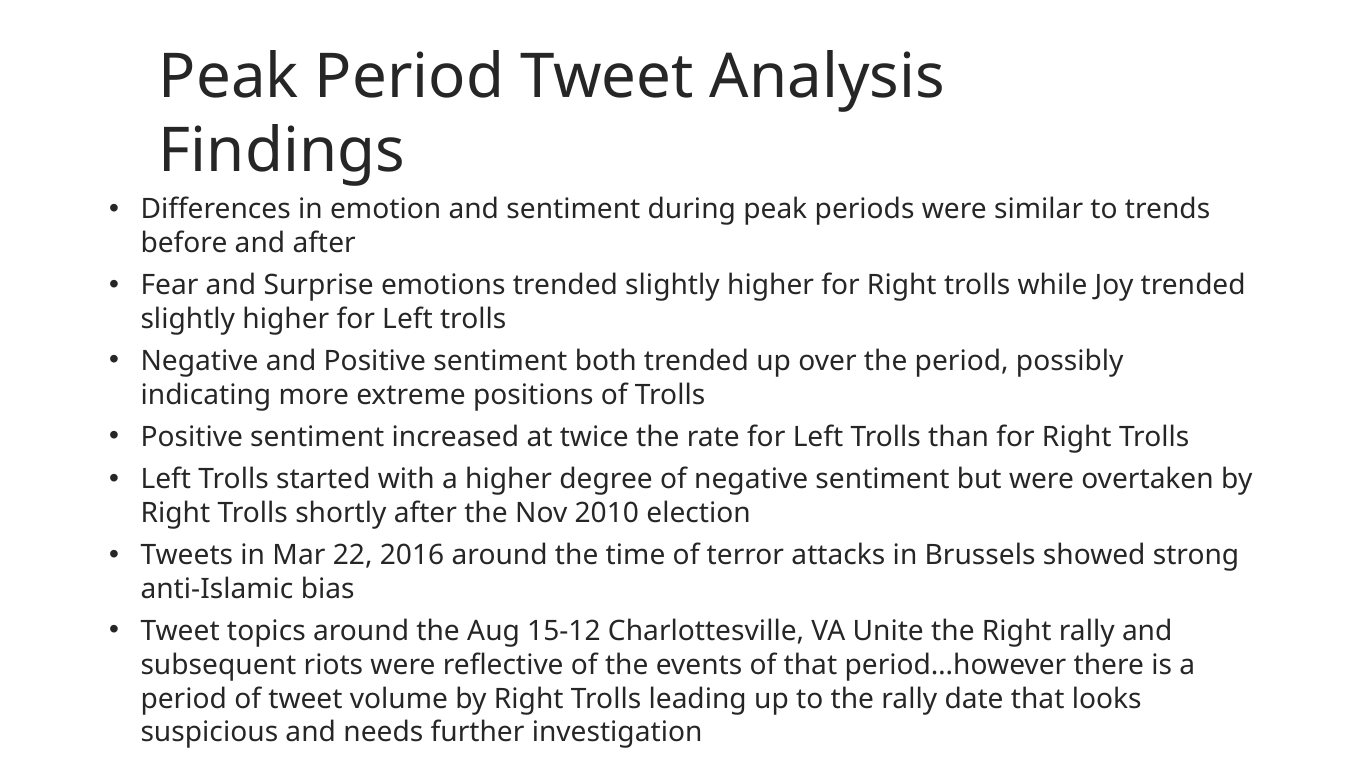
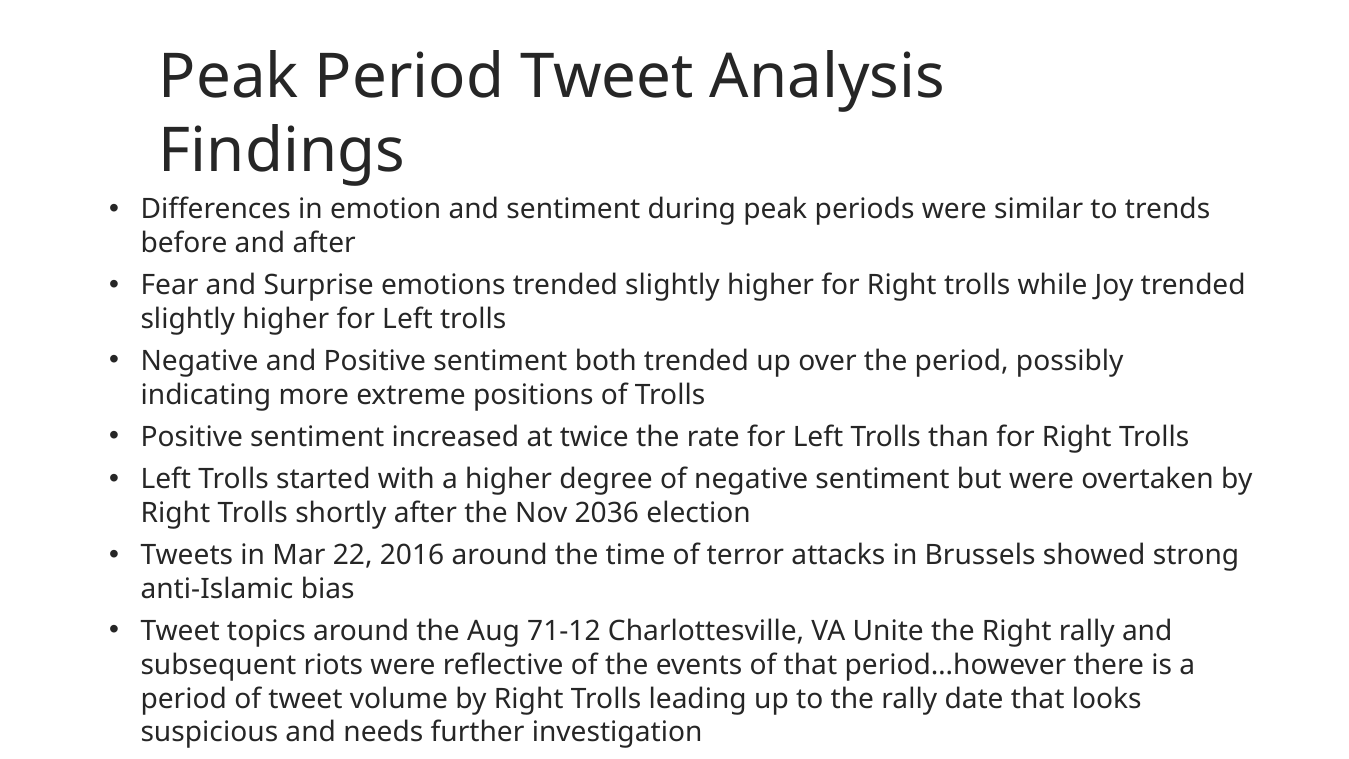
2010: 2010 -> 2036 (607, 513)
15-12: 15-12 -> 71-12 (564, 631)
